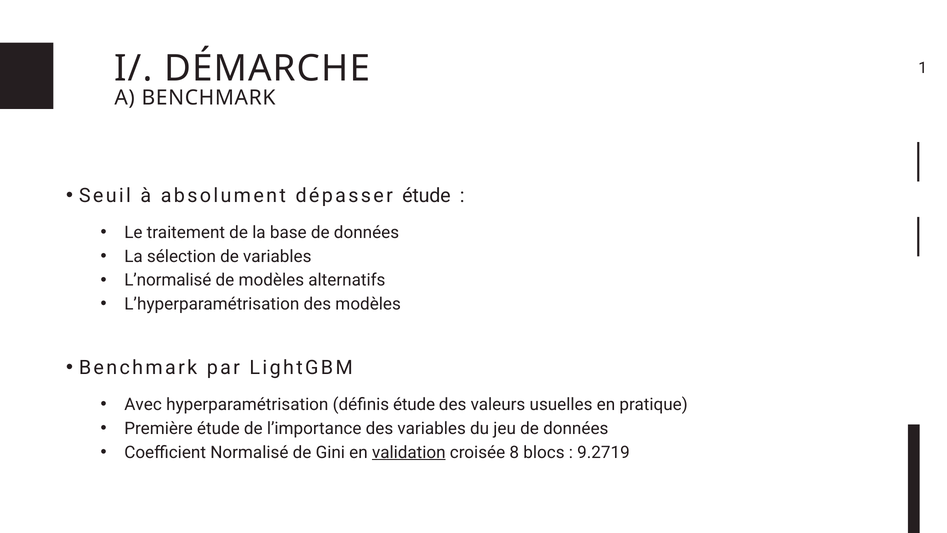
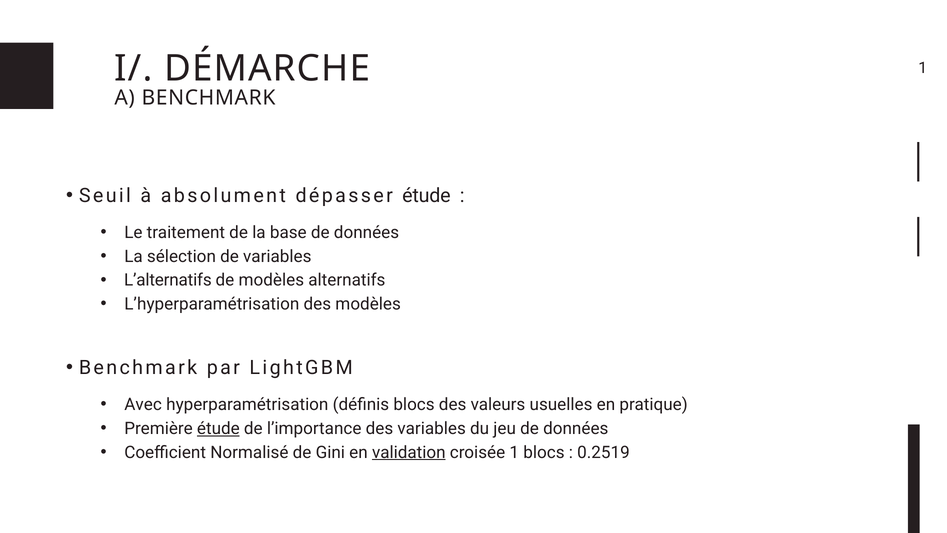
L’normalisé: L’normalisé -> L’alternatifs (168, 280)
définis étude: étude -> blocs (414, 404)
étude underline: none -> present (218, 428)
croisée 8: 8 -> 1 (514, 452)
9.2719: 9.2719 -> 0.2519 (603, 452)
